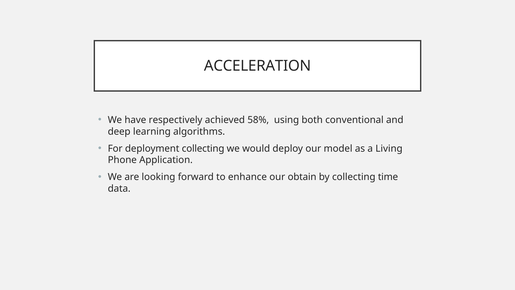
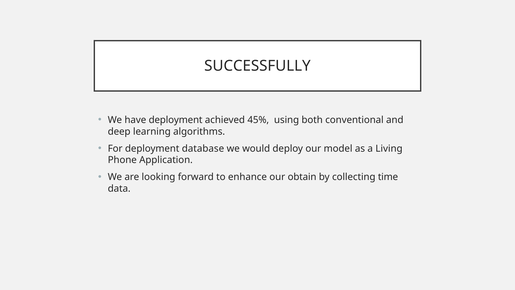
ACCELERATION: ACCELERATION -> SUCCESSFULLY (257, 66)
have respectively: respectively -> deployment (176, 120)
58%: 58% -> 45% (258, 120)
deployment collecting: collecting -> database (203, 148)
